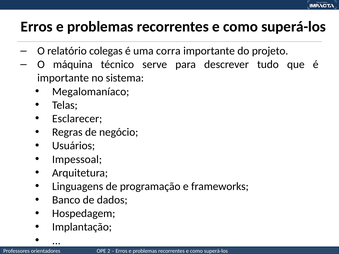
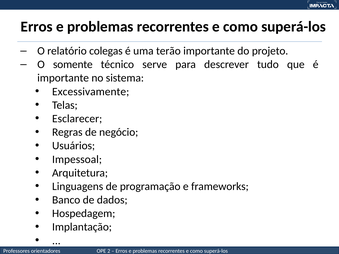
corra: corra -> terão (168, 51)
máquina: máquina -> somente (73, 65)
Megalomaníaco: Megalomaníaco -> Excessivamente (91, 92)
